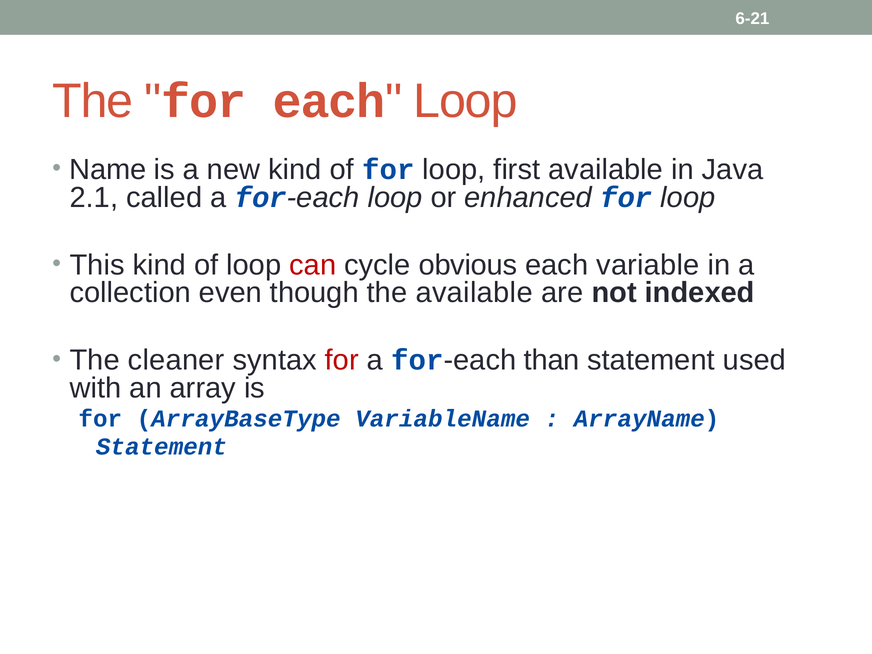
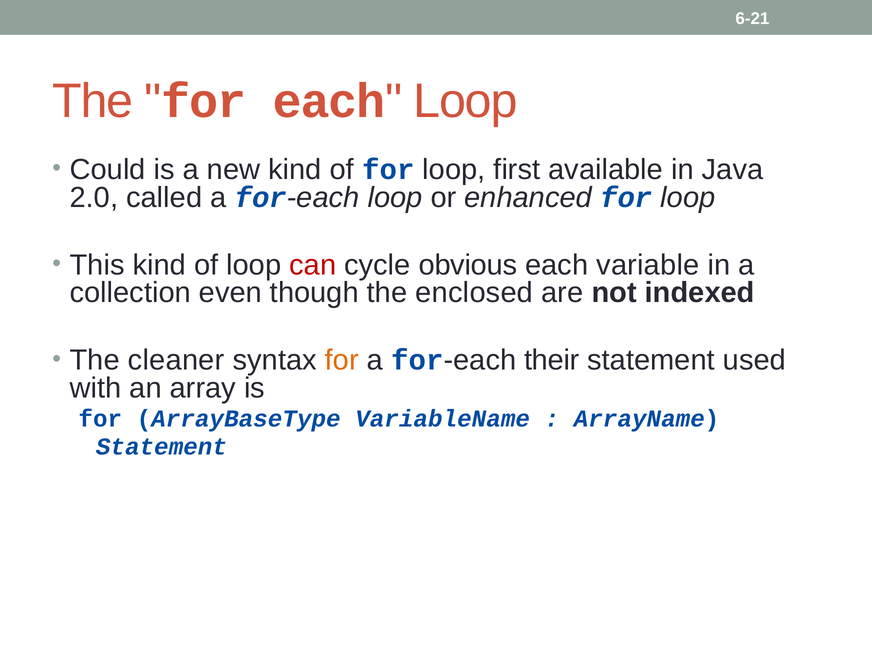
Name: Name -> Could (108, 170)
2.1: 2.1 -> 2.0 (94, 198)
the available: available -> enclosed (474, 293)
for colour: red -> orange (342, 360)
than: than -> their (552, 360)
